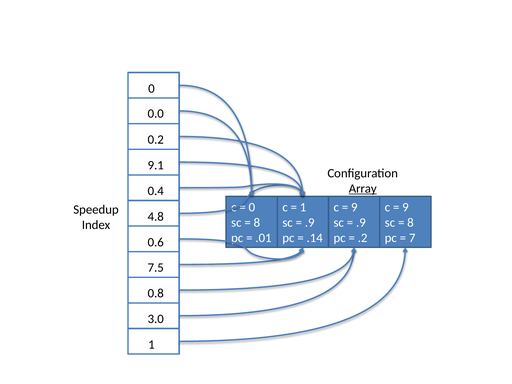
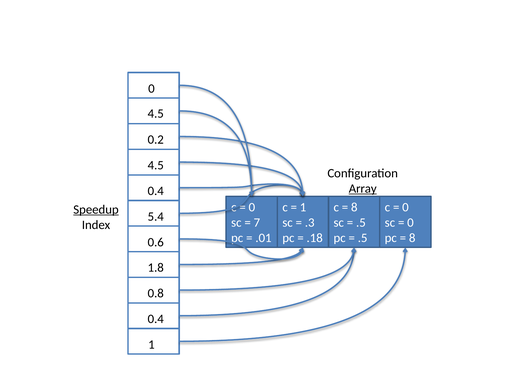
0.0: 0.0 -> 4.5 (156, 113)
9.1: 9.1 -> 4.5 (156, 165)
9: 9 -> 8 (354, 207)
9: 9 -> 0 (405, 207)
Speedup underline: none -> present (96, 210)
4.8: 4.8 -> 5.4 (156, 217)
8: 8 -> 7 (257, 223)
.9: .9 -> .3 (310, 223)
.9: .9 -> .5 (361, 223)
8: 8 -> 0 (410, 223)
.14: .14 -> .18 (315, 238)
.2: .2 -> .5 (363, 238)
7: 7 -> 8 (412, 238)
7.5: 7.5 -> 1.8 (156, 268)
3.0: 3.0 -> 0.4 (156, 319)
